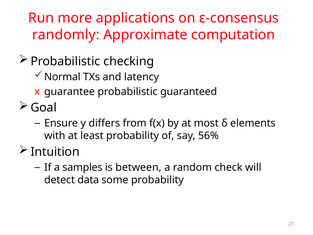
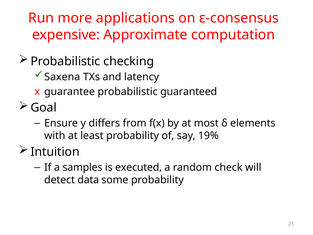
randomly: randomly -> expensive (66, 35)
Normal: Normal -> Saxena (62, 77)
56%: 56% -> 19% (208, 136)
between: between -> executed (139, 167)
